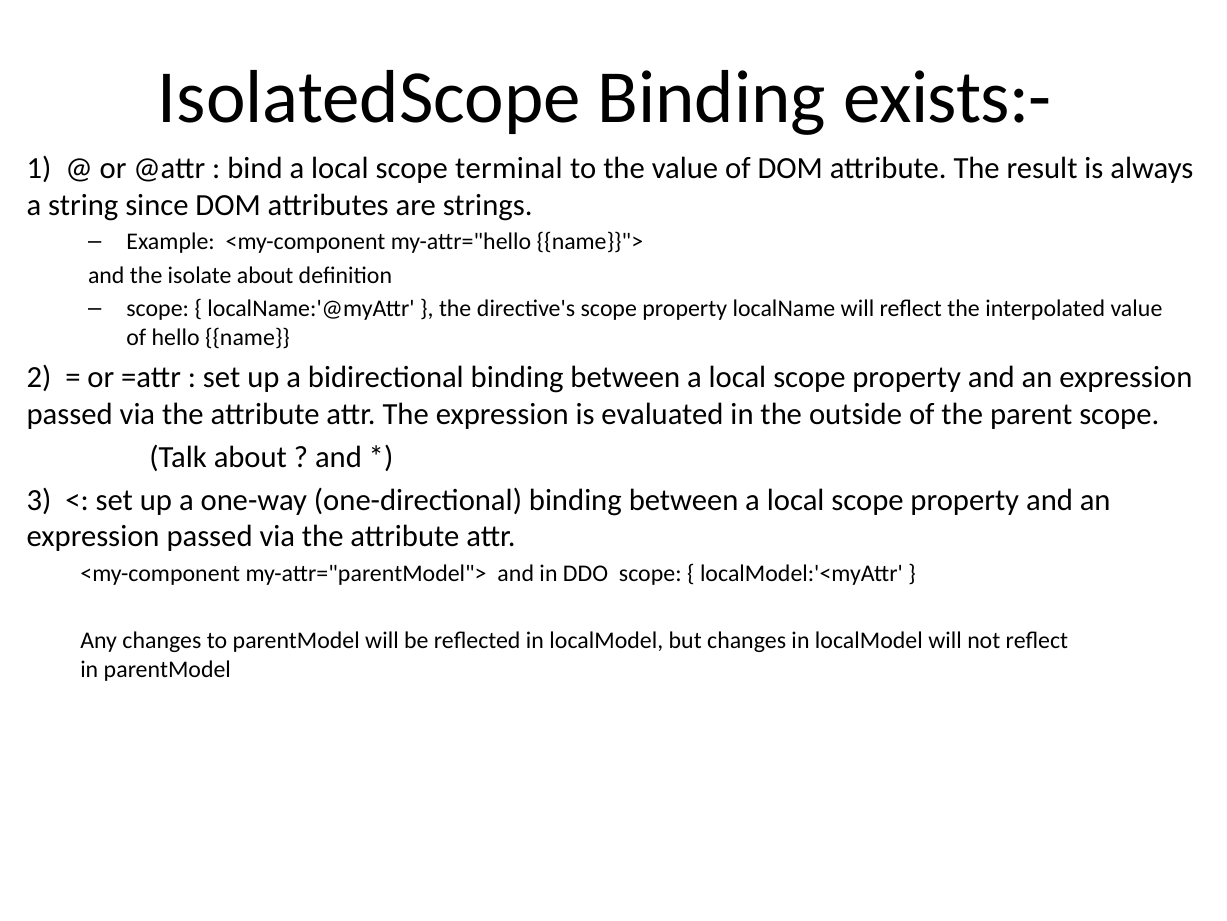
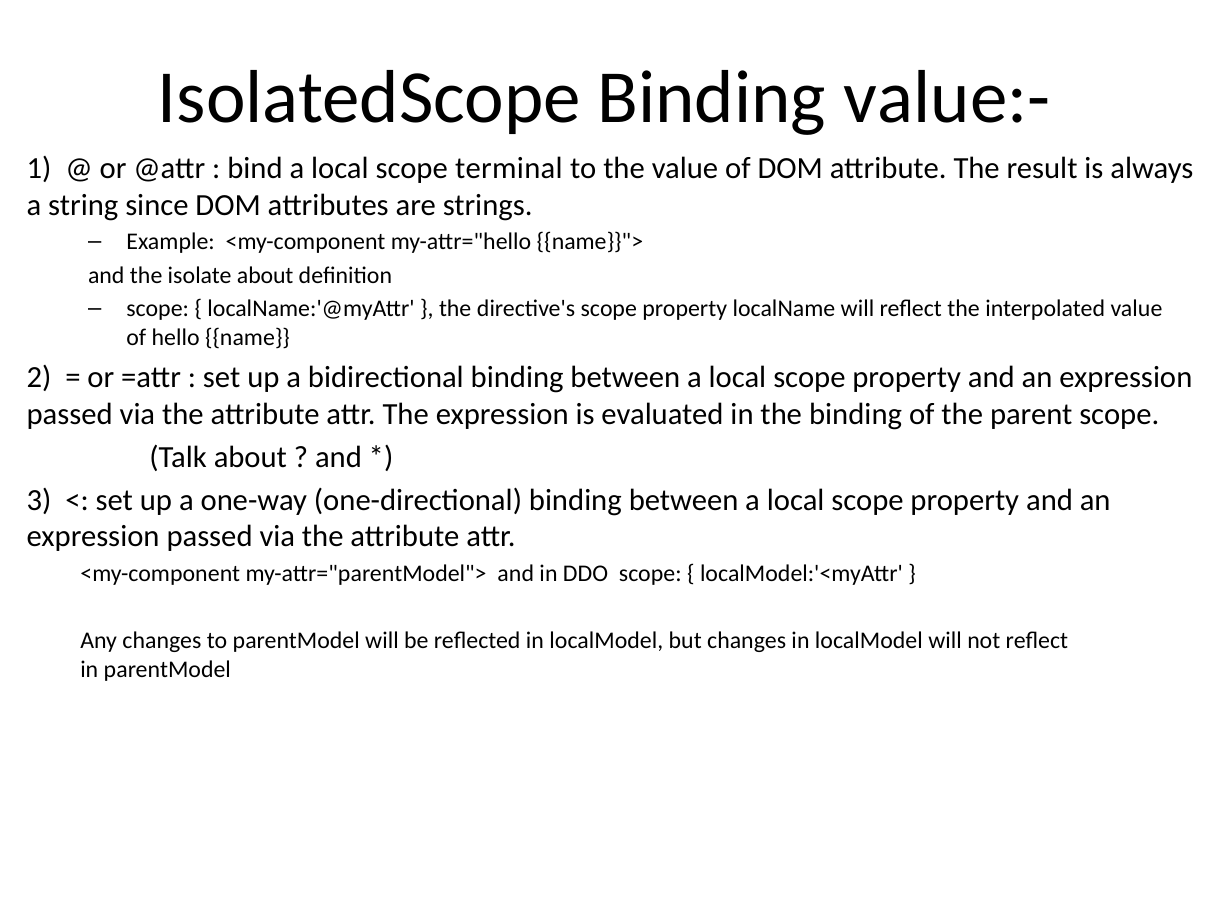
exists:-: exists:- -> value:- (947, 98)
the outside: outside -> binding (856, 414)
